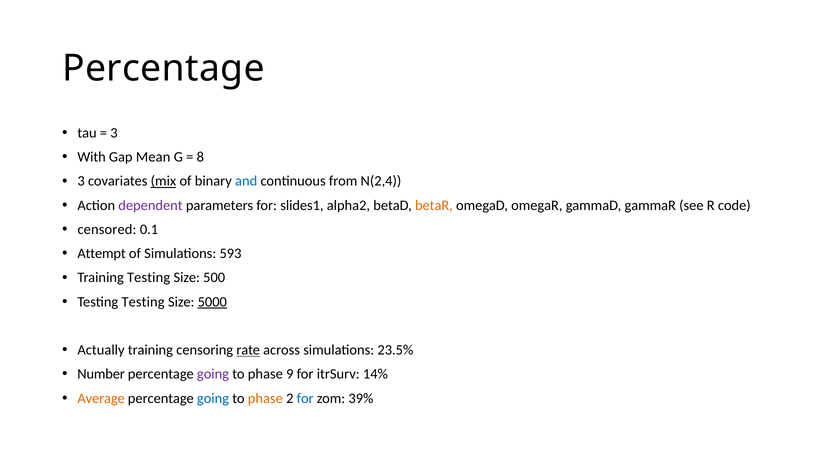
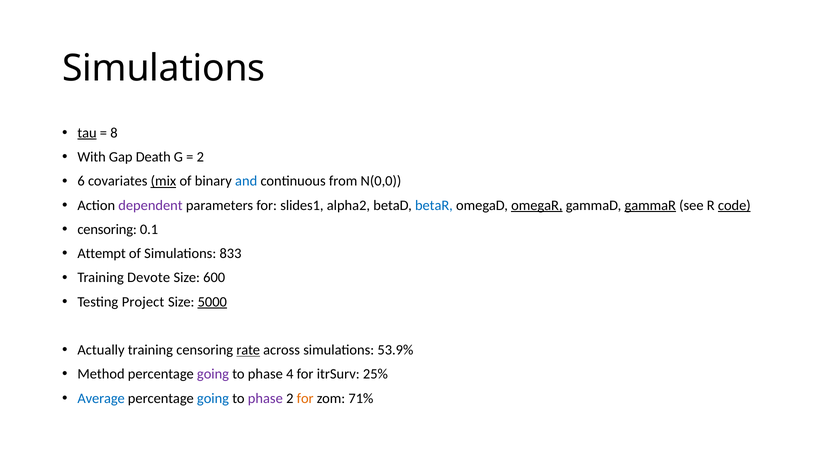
Percentage: Percentage -> Simulations (164, 68)
tau underline: none -> present (87, 133)
3: 3 -> 8 (114, 133)
Mean: Mean -> Death (153, 157)
8: 8 -> 2 (200, 157)
3: 3 -> 6 (81, 181)
N(2,4: N(2,4 -> N(0,0 (381, 181)
betaR colour: orange -> blue (434, 205)
omegaR underline: none -> present (537, 205)
gammaR underline: none -> present (650, 205)
code underline: none -> present (734, 205)
censored: censored -> censoring (107, 229)
593: 593 -> 833 (230, 253)
Training Testing: Testing -> Devote (149, 277)
500: 500 -> 600 (214, 277)
Testing Testing: Testing -> Project (143, 301)
23.5%: 23.5% -> 53.9% (395, 350)
Number: Number -> Method (101, 374)
9: 9 -> 4 (290, 374)
14%: 14% -> 25% (375, 374)
Average colour: orange -> blue (101, 398)
phase colour: orange -> purple (265, 398)
for colour: blue -> orange (305, 398)
39%: 39% -> 71% (361, 398)
